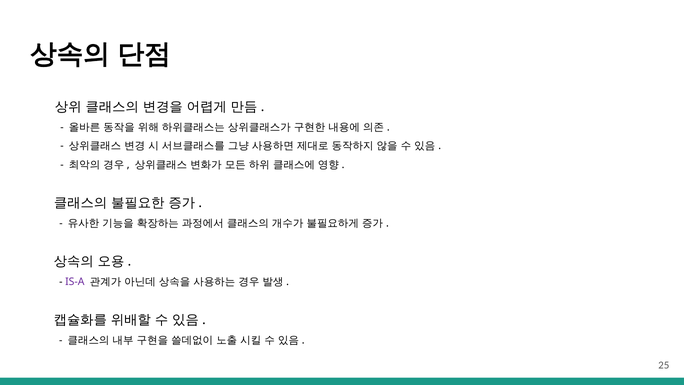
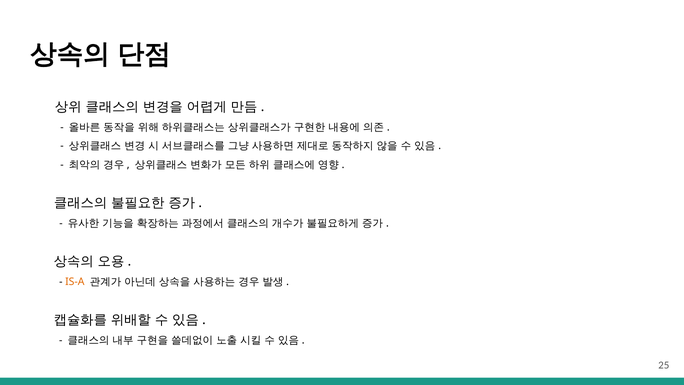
IS-A colour: purple -> orange (75, 282)
